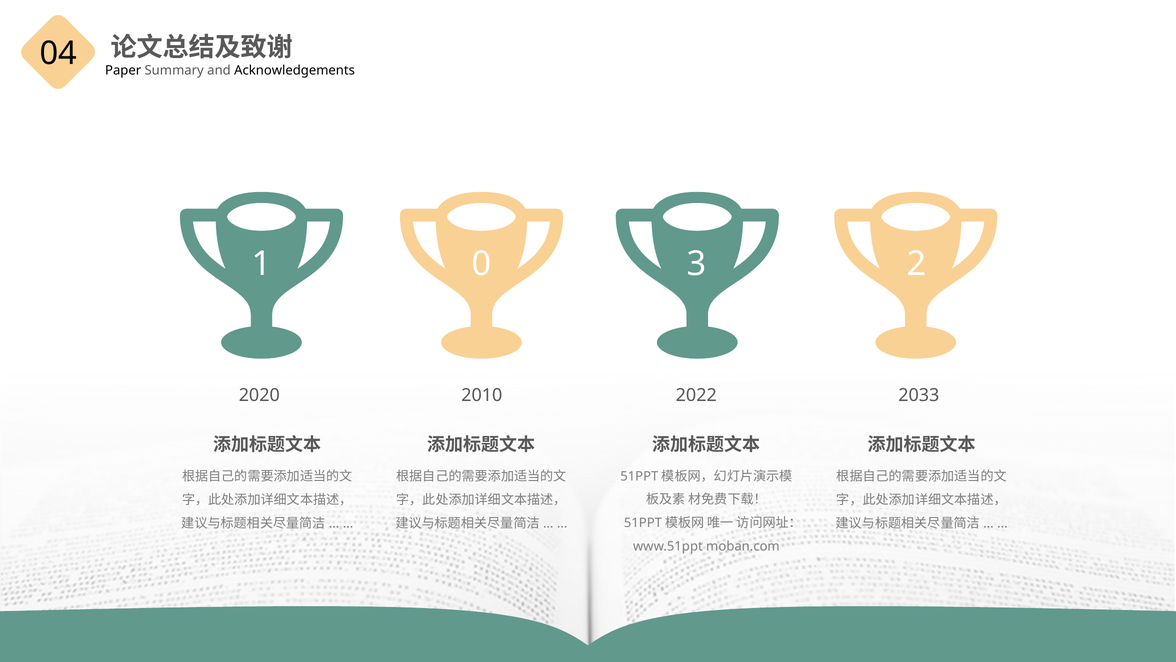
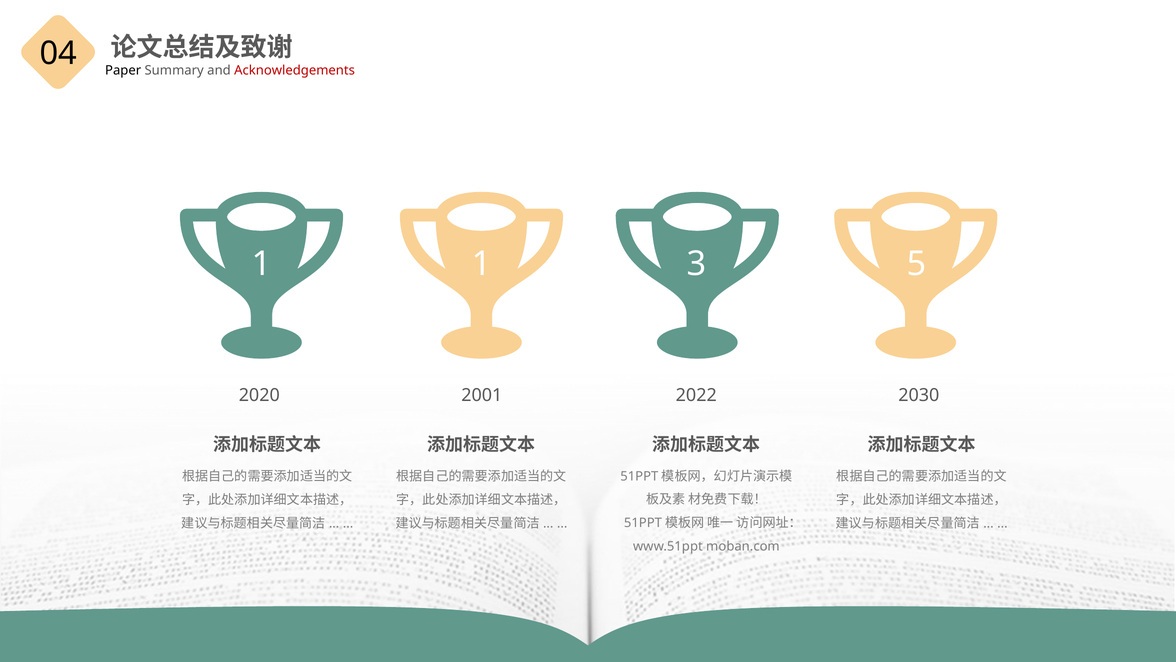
Acknowledgements colour: black -> red (295, 70)
1 0: 0 -> 1 (482, 264)
2: 2 -> 5 (917, 264)
2010: 2010 -> 2001 (482, 395)
2033: 2033 -> 2030 (919, 395)
